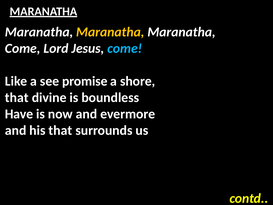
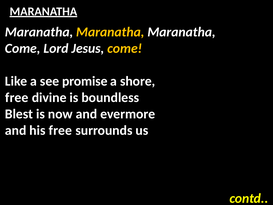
come colour: light blue -> yellow (125, 48)
that: that -> free (17, 97)
Have: Have -> Blest (19, 114)
his that: that -> free (60, 130)
